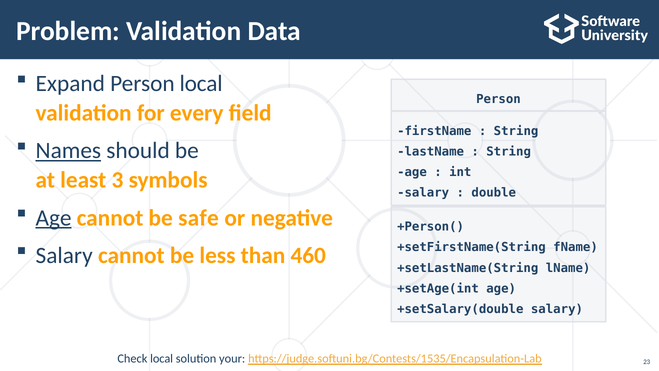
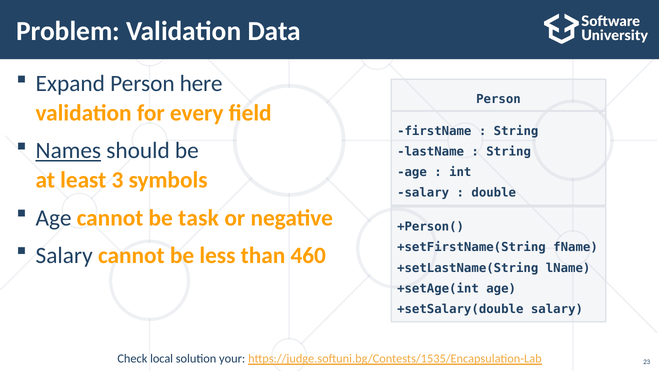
Person local: local -> here (201, 84)
Age underline: present -> none (54, 218)
safe: safe -> task (199, 218)
